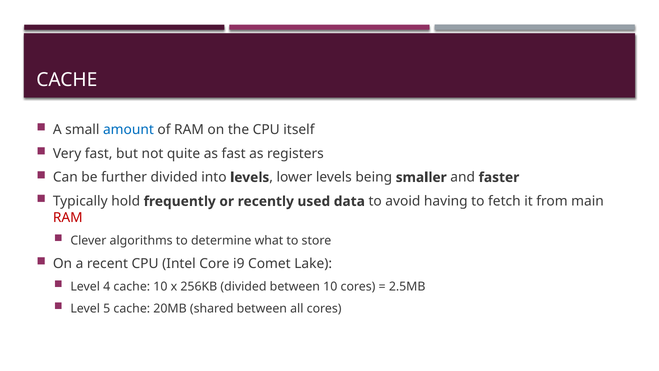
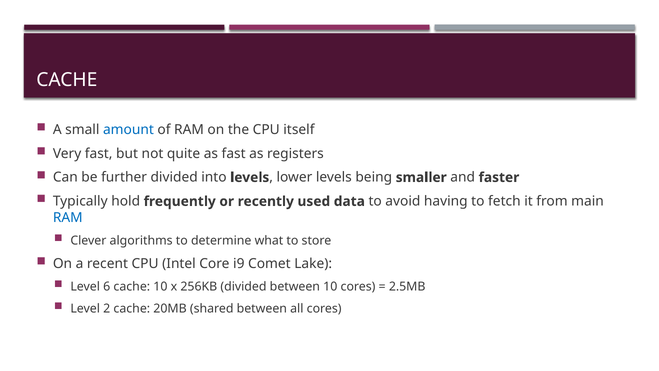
RAM colour: red -> blue (68, 218)
4: 4 -> 6 (107, 286)
5: 5 -> 2 (107, 308)
